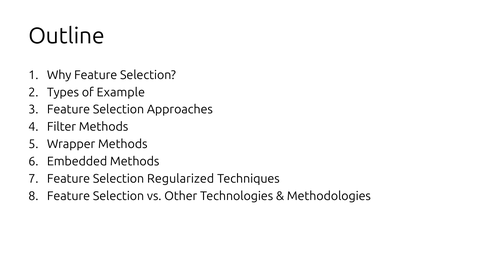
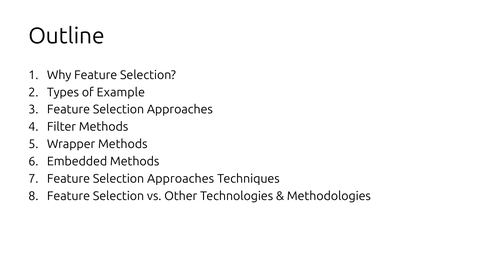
Regularized: Regularized -> Approaches (181, 179)
